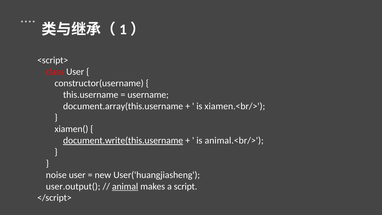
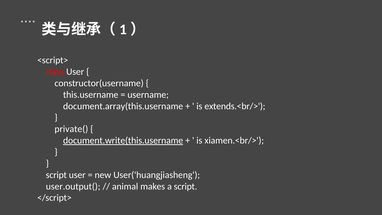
xiamen.<br/>: xiamen.<br/> -> extends.<br/> (235, 106)
xiamen(: xiamen( -> private( (71, 129)
animal.<br/>: animal.<br/> -> xiamen.<br/> (234, 140)
noise: noise -> script (56, 175)
animal underline: present -> none (125, 186)
